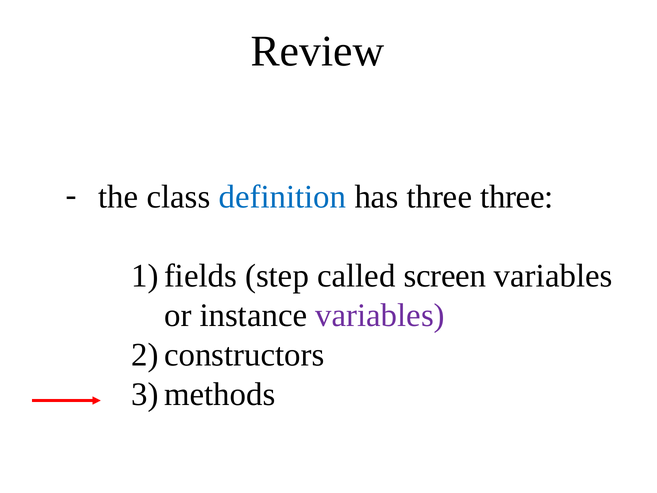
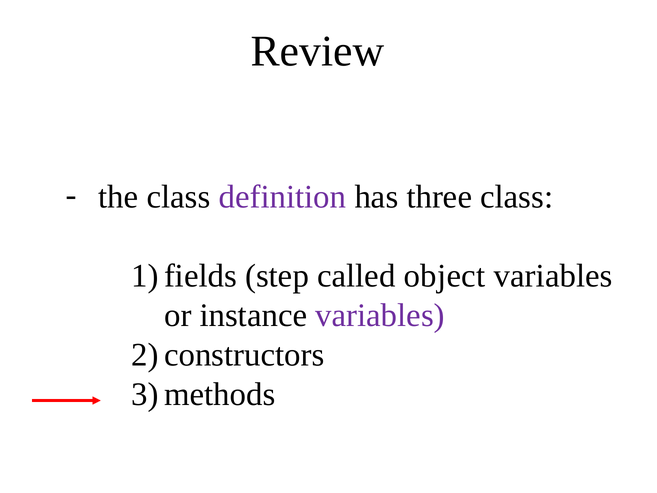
definition colour: blue -> purple (282, 197)
three three: three -> class (517, 197)
screen: screen -> object (445, 276)
